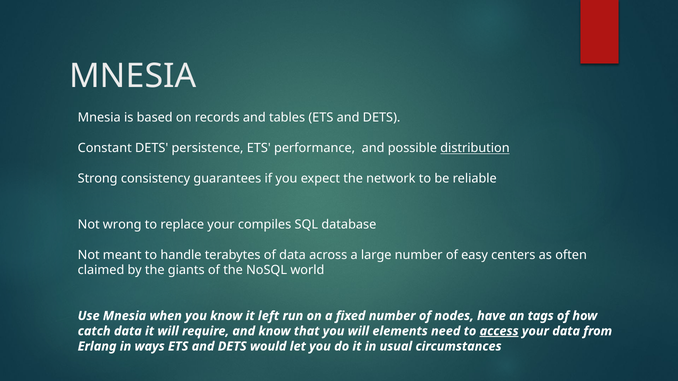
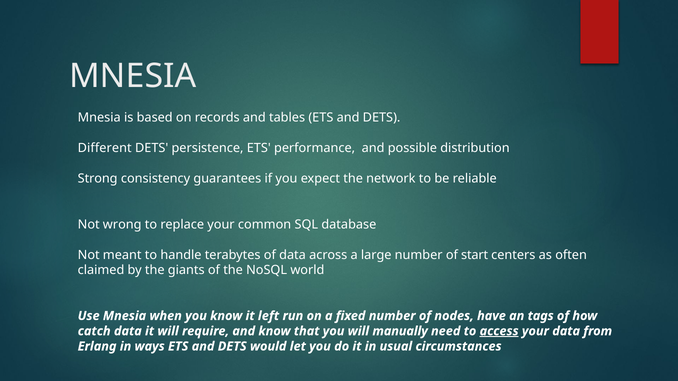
Constant: Constant -> Different (105, 148)
distribution underline: present -> none (475, 148)
compiles: compiles -> common (265, 225)
easy: easy -> start (475, 255)
elements: elements -> manually (400, 331)
